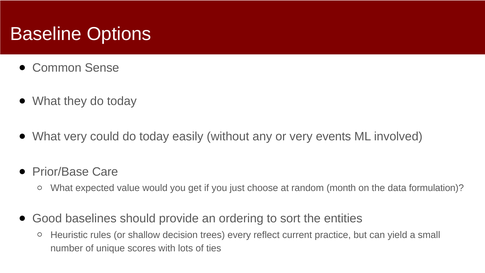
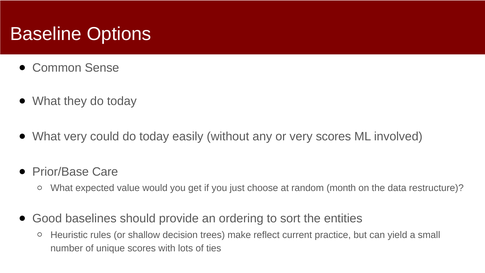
very events: events -> scores (333, 136)
formulation: formulation -> restructure (436, 188)
every: every -> make (239, 235)
